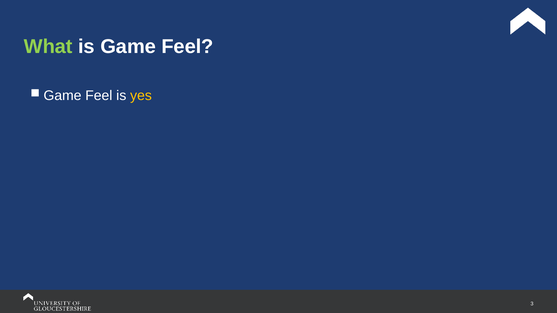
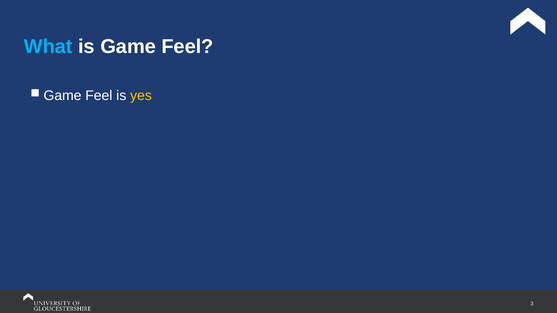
What colour: light green -> light blue (48, 47)
